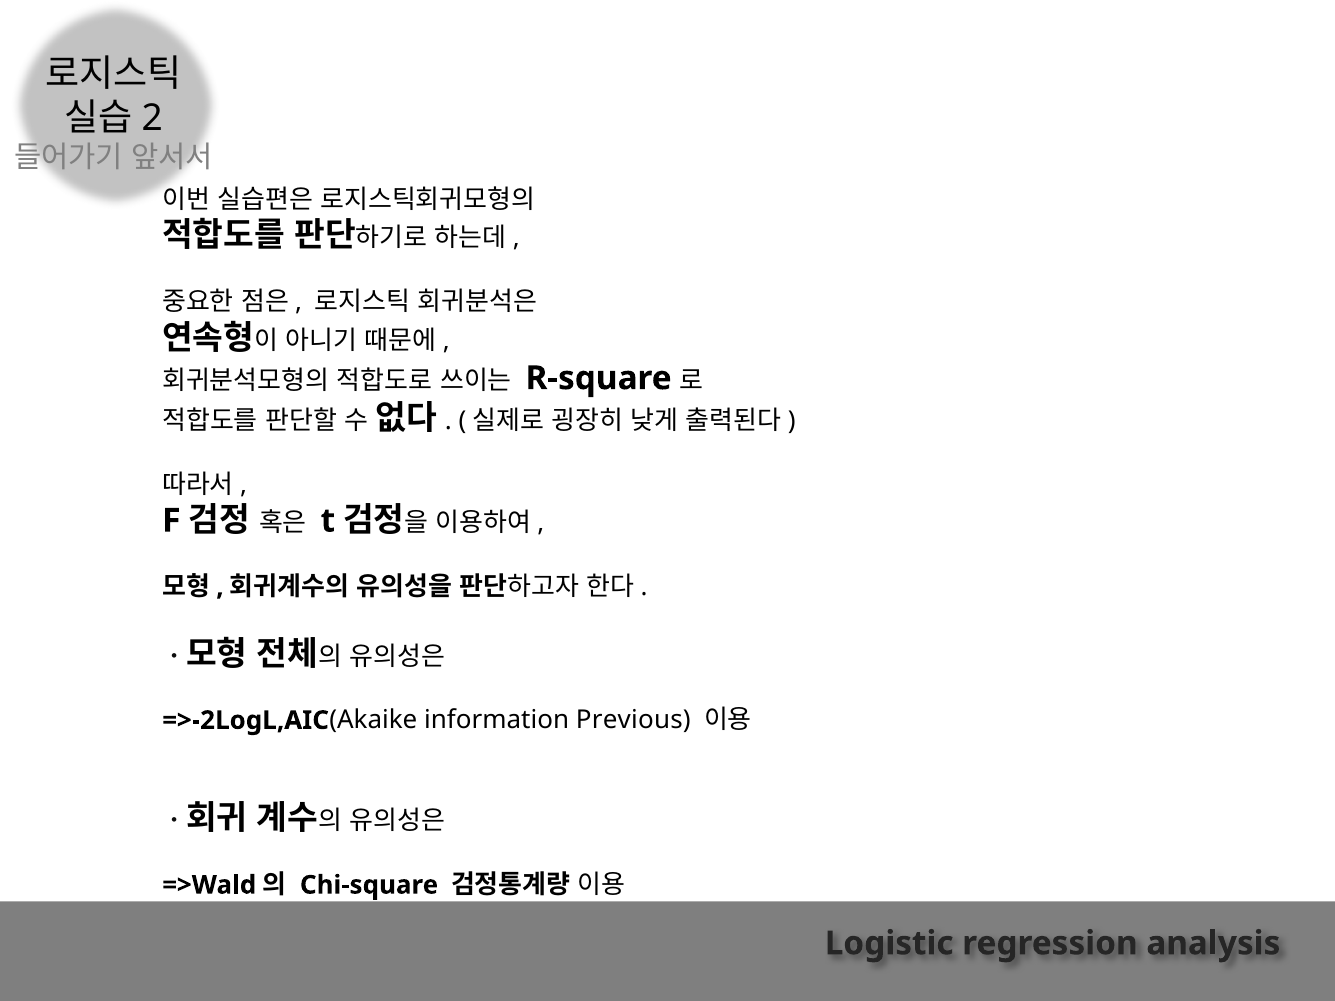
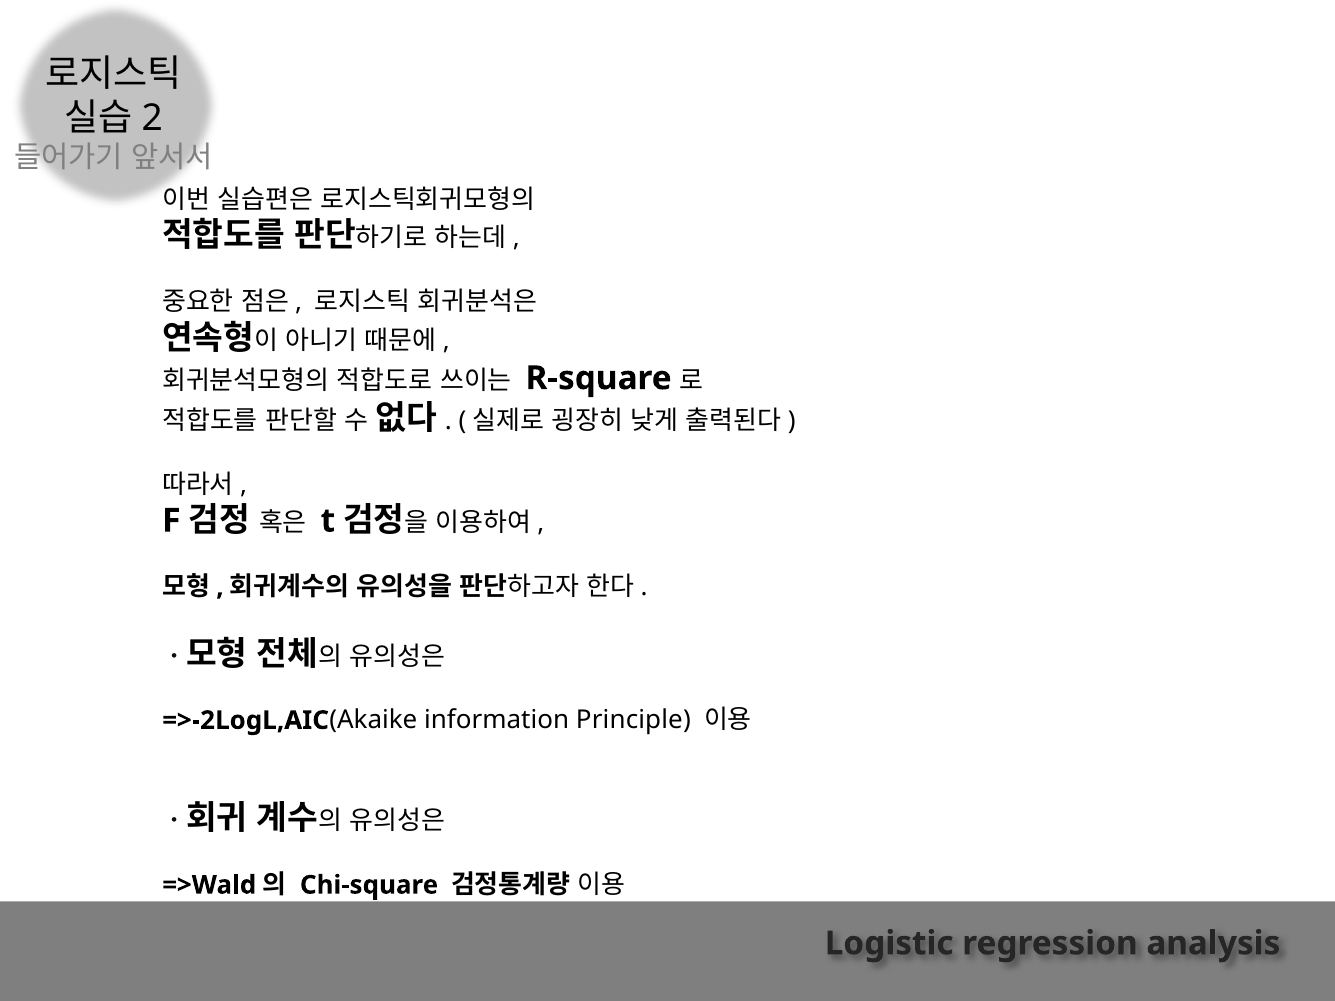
Previous: Previous -> Principle (633, 721)
